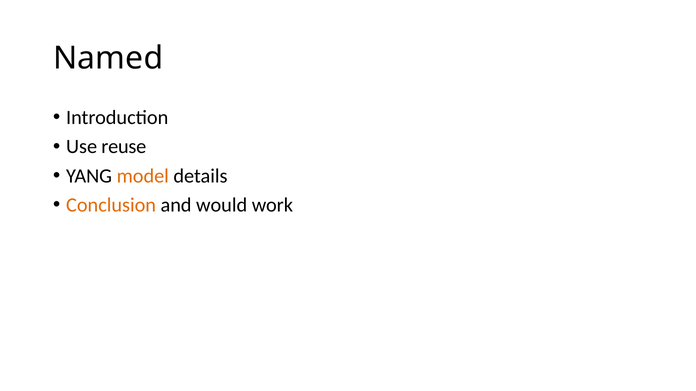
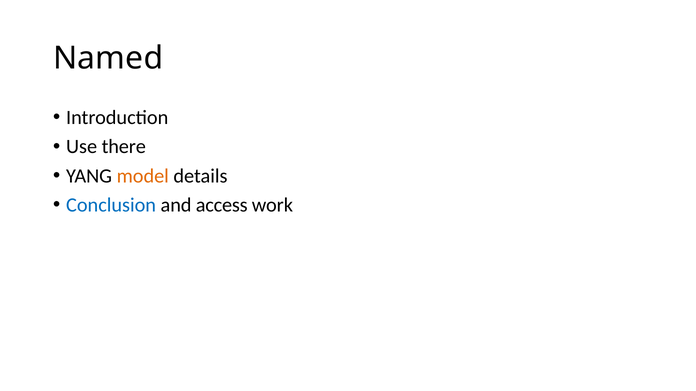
reuse: reuse -> there (124, 147)
Conclusion colour: orange -> blue (111, 205)
would: would -> access (222, 205)
